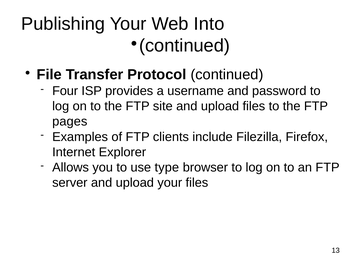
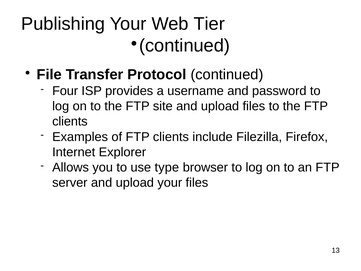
Into: Into -> Tier (209, 24)
pages: pages -> clients (70, 121)
